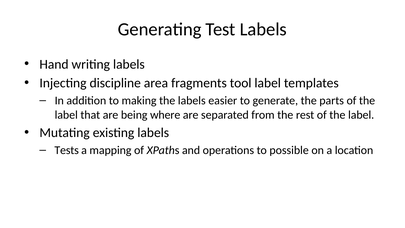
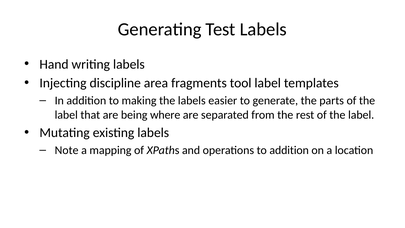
Tests: Tests -> Note (67, 150)
to possible: possible -> addition (289, 150)
